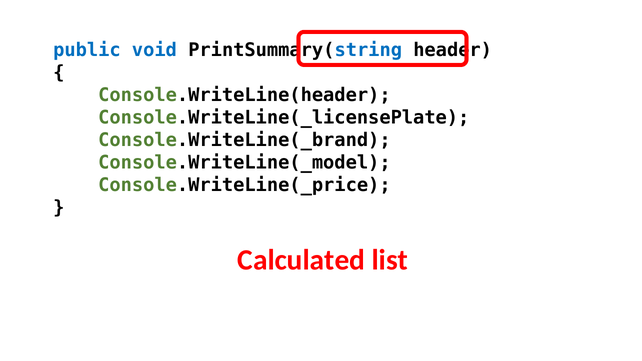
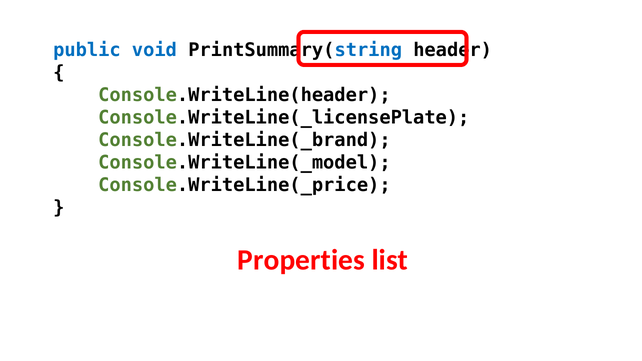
Calculated: Calculated -> Properties (301, 260)
